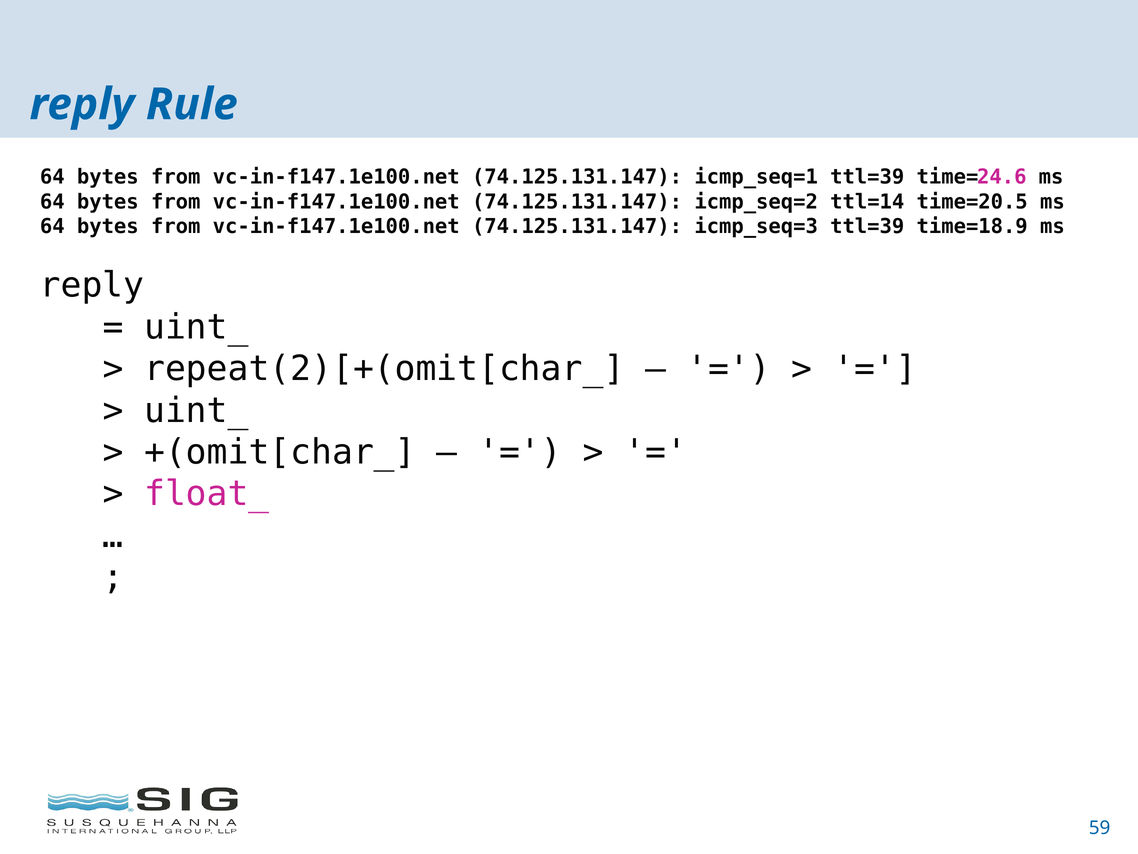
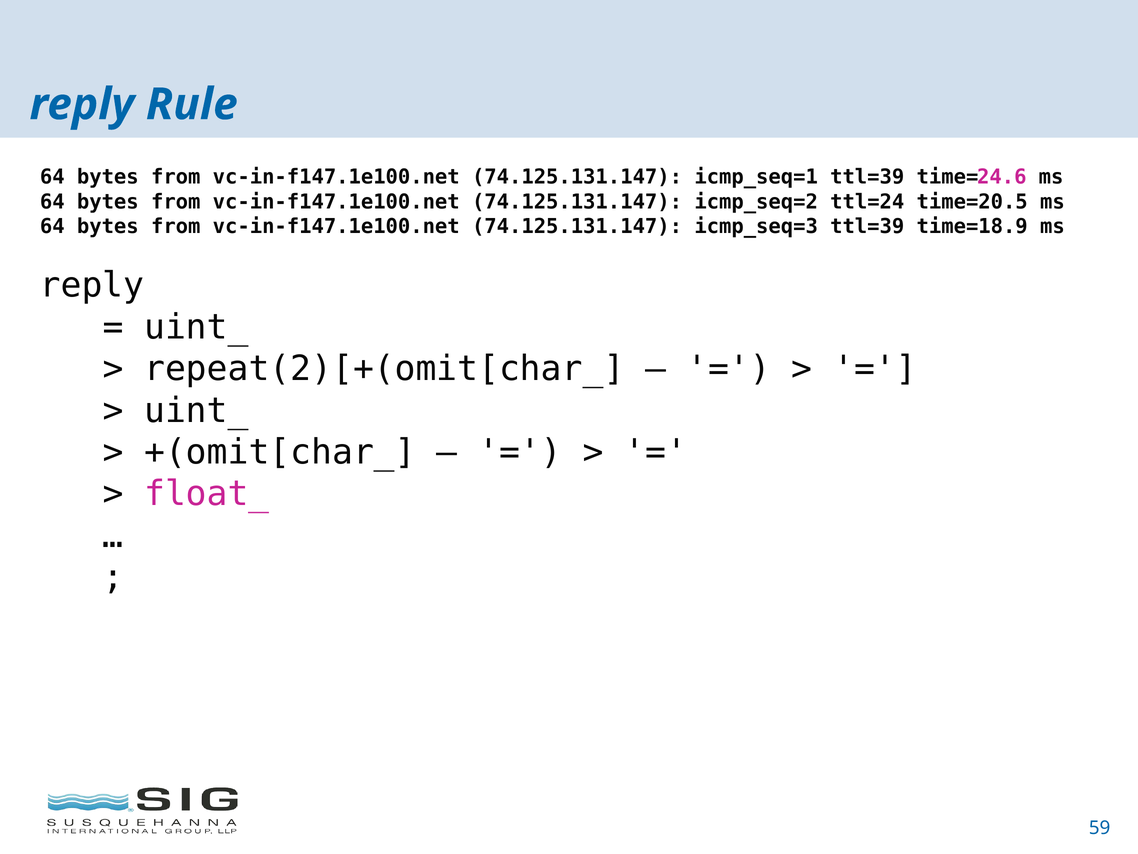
ttl=14: ttl=14 -> ttl=24 (867, 202)
